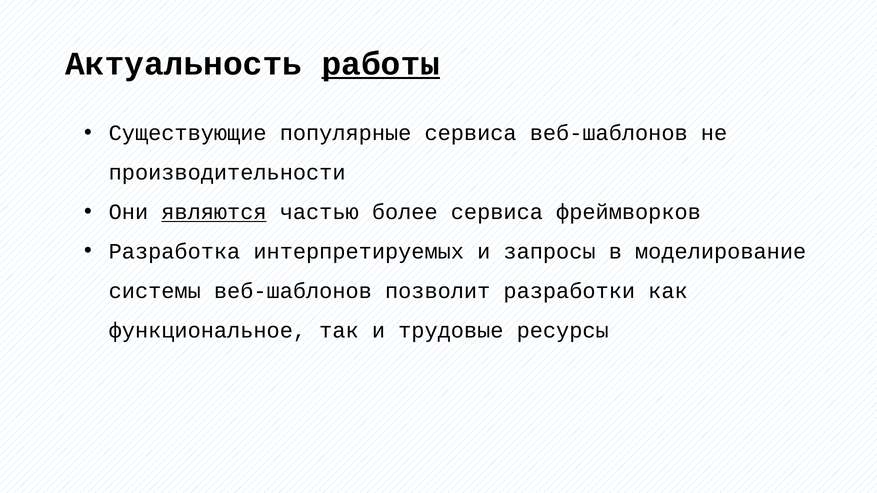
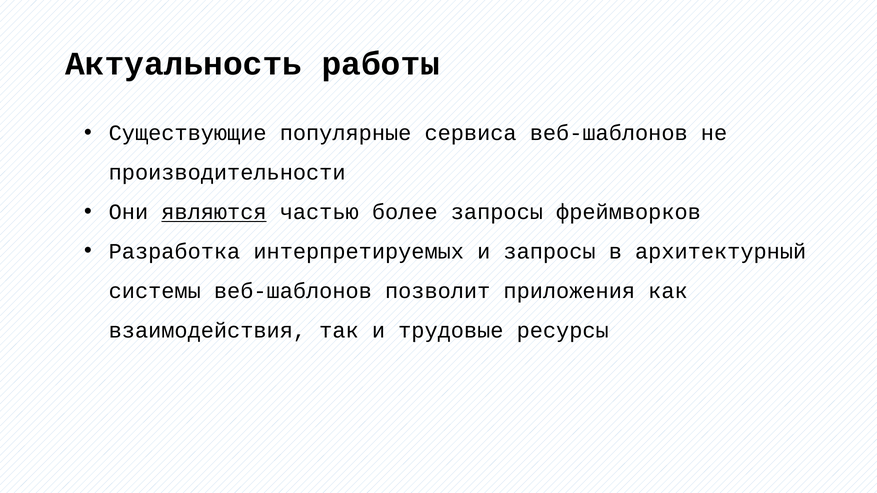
работы underline: present -> none (381, 64)
более сервиса: сервиса -> запросы (497, 212)
моделирование: моделирование -> архитектурный (721, 252)
разработки: разработки -> приложения (569, 291)
функциональное: функциональное -> взаимодействия (207, 331)
